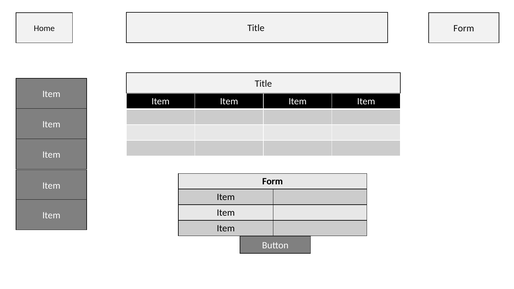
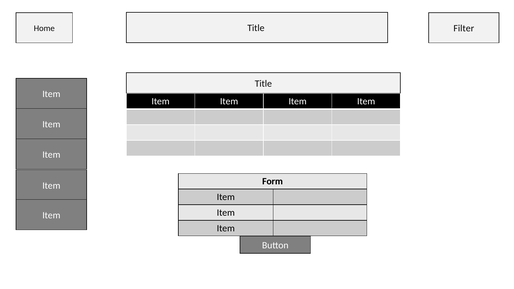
Home Form: Form -> Filter (464, 28)
